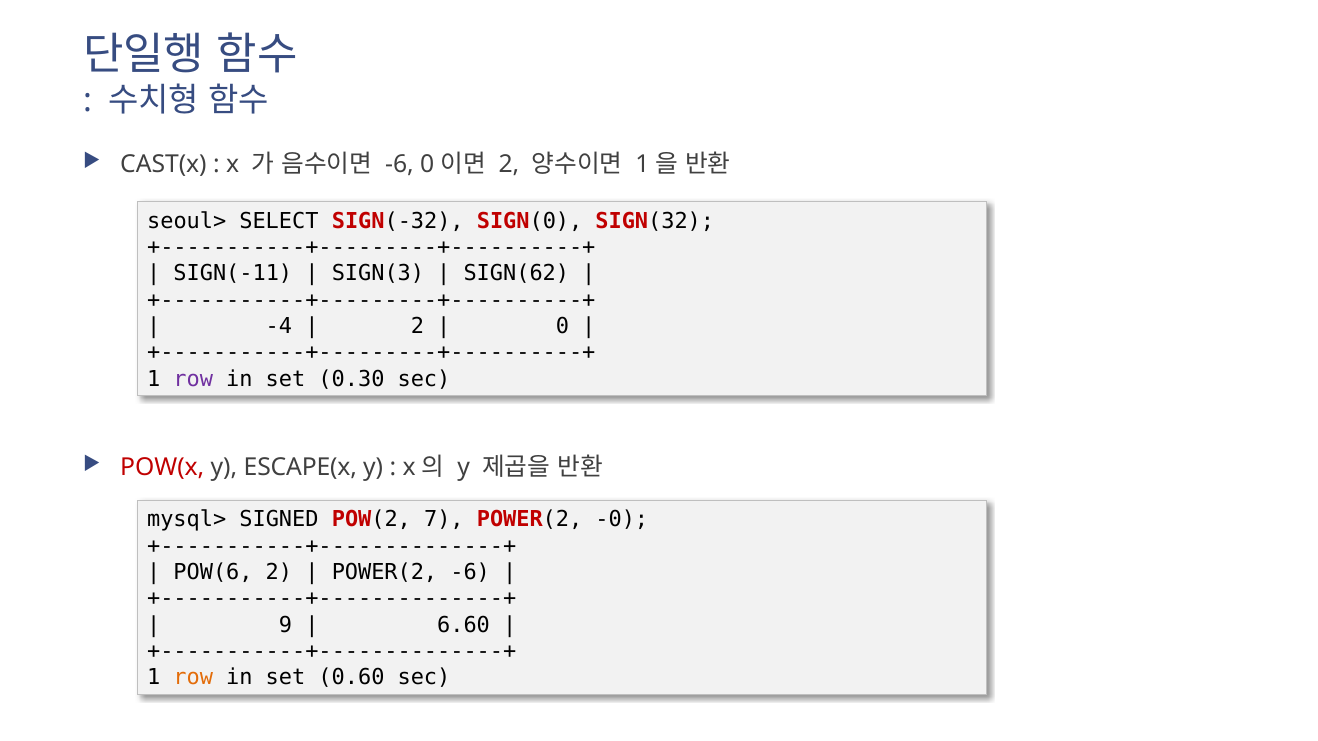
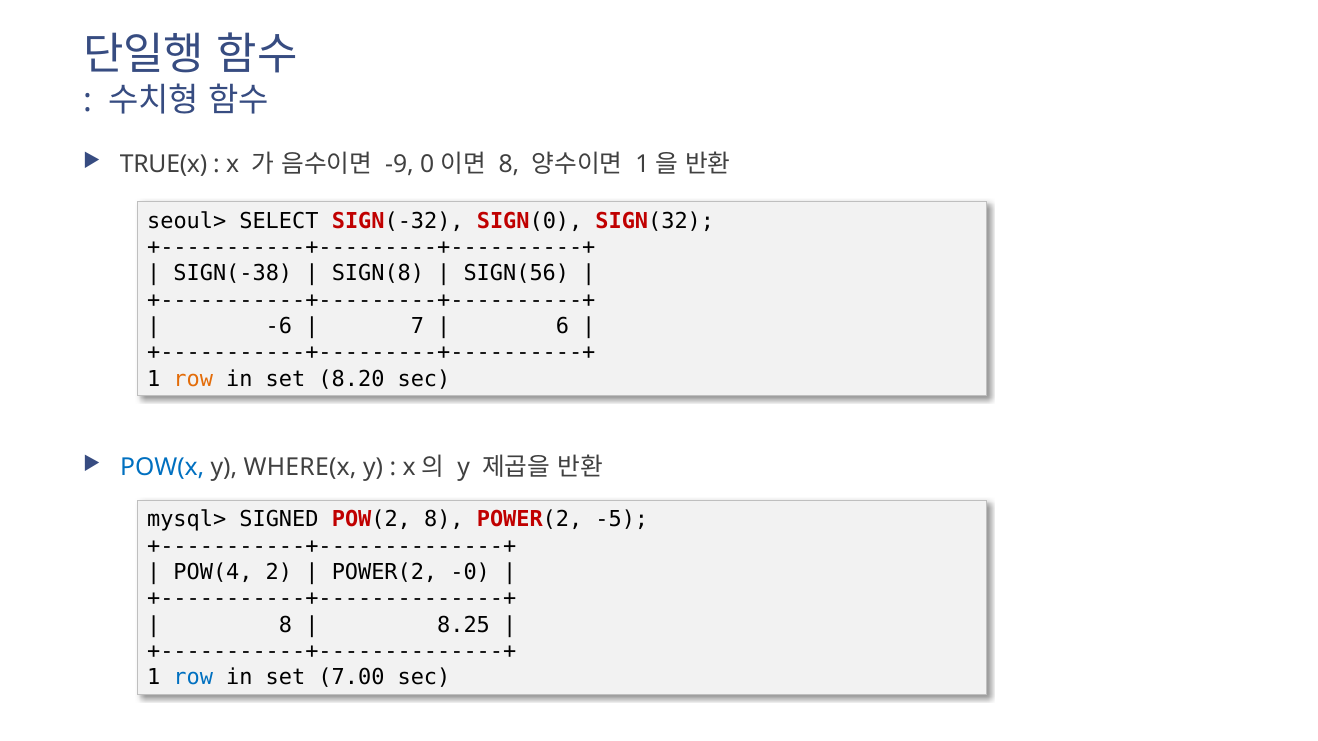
CAST(x: CAST(x -> TRUE(x (164, 164)
-6: -6 -> -9 (399, 164)
2: 2 -> 8 (509, 164)
SIGN(-11: SIGN(-11 -> SIGN(-38 (233, 274)
SIGN(3: SIGN(3 -> SIGN(8 (378, 274)
SIGN(62: SIGN(62 -> SIGN(56 (516, 274)
-4: -4 -> -6 (279, 327)
2: 2 -> 7 (417, 327)
0: 0 -> 6 (563, 327)
row colour: purple -> orange (193, 379)
0.30: 0.30 -> 8.20 (351, 379)
POW(x colour: red -> blue (162, 468)
ESCAPE(x: ESCAPE(x -> WHERE(x (300, 468)
POW(2 7: 7 -> 8 (444, 520)
-0: -0 -> -5 (622, 520)
POW(6: POW(6 -> POW(4 (213, 573)
POWER(2 -6: -6 -> -0 (470, 573)
9: 9 -> 8 (286, 625)
6.60: 6.60 -> 8.25 (464, 625)
row colour: orange -> blue (193, 678)
0.60: 0.60 -> 7.00 (351, 678)
